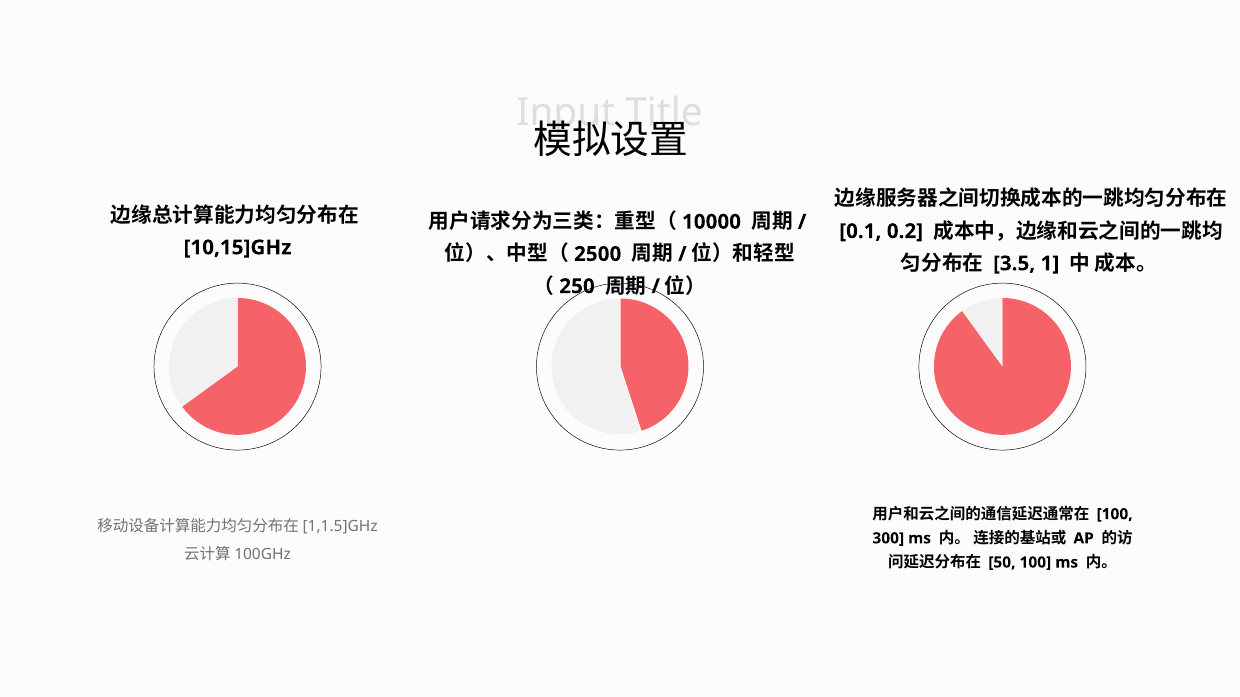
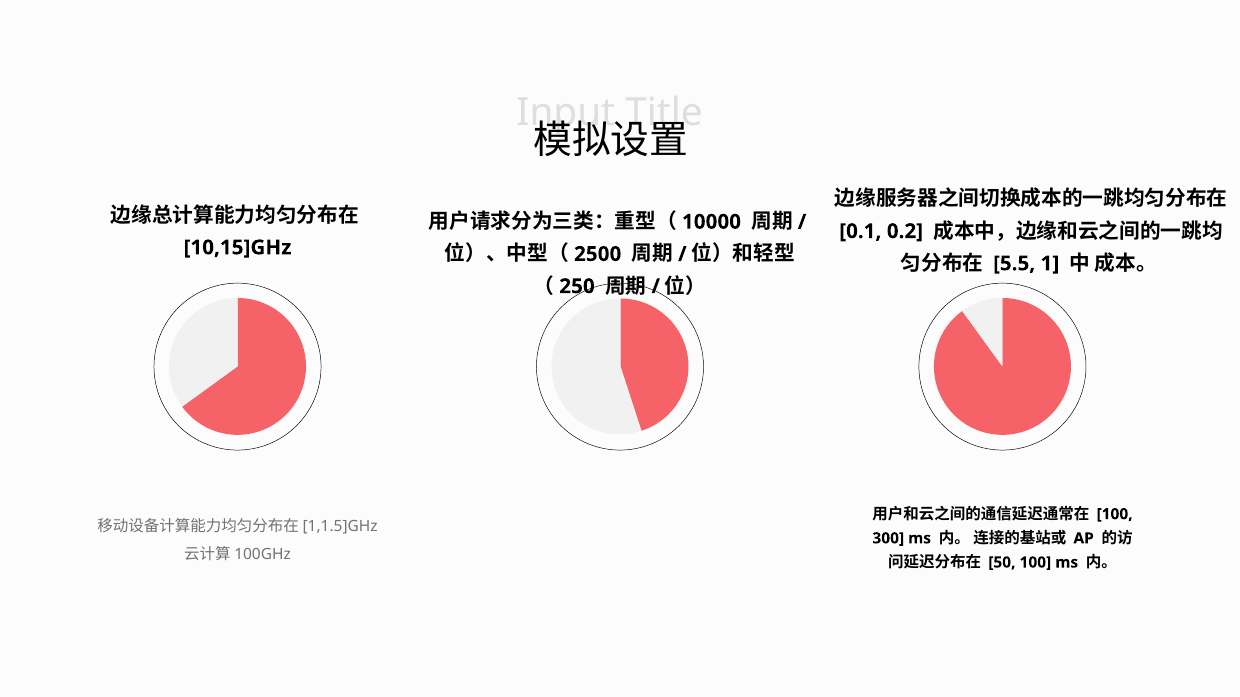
3.5: 3.5 -> 5.5 (1014, 264)
